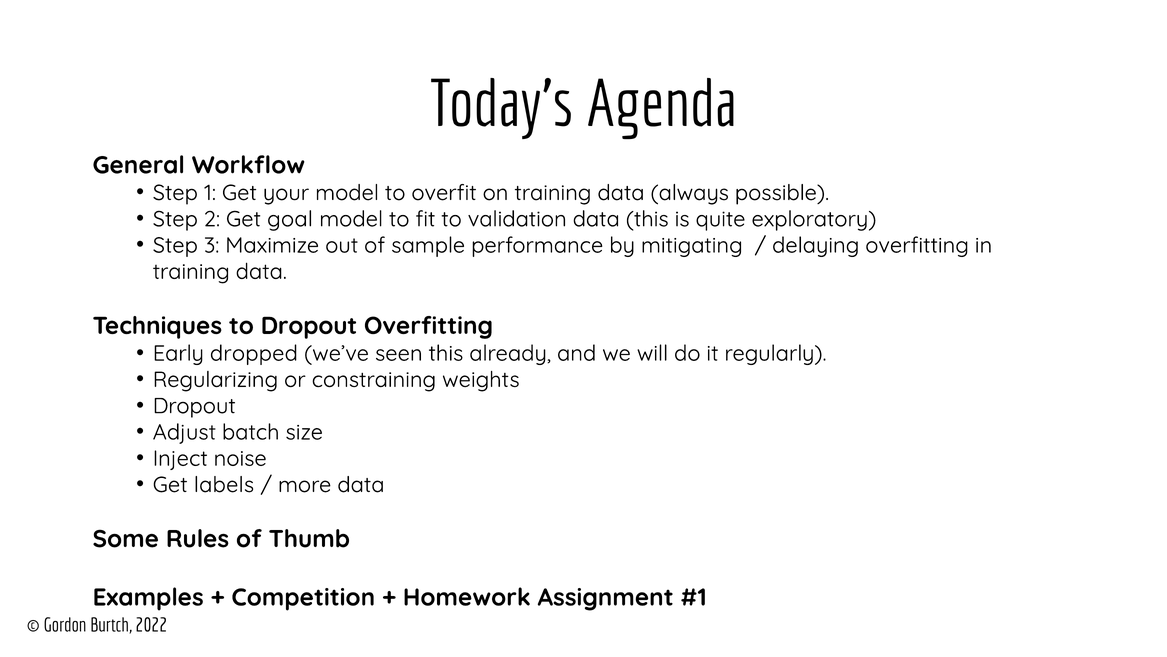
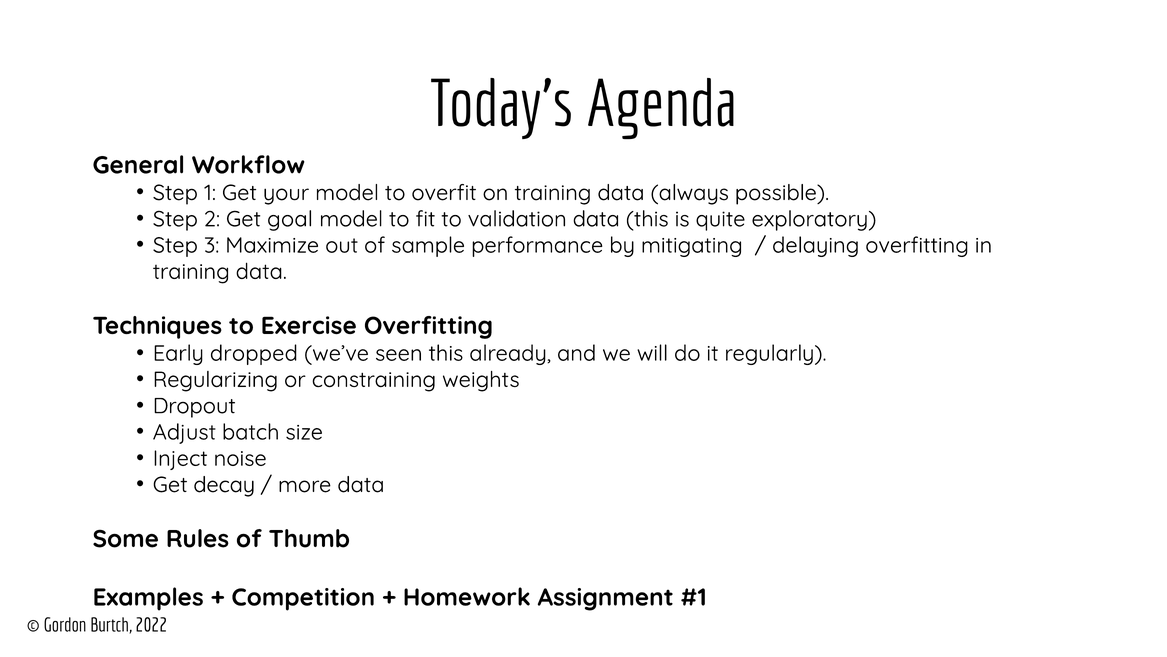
to Dropout: Dropout -> Exercise (309, 326)
labels: labels -> decay (224, 484)
